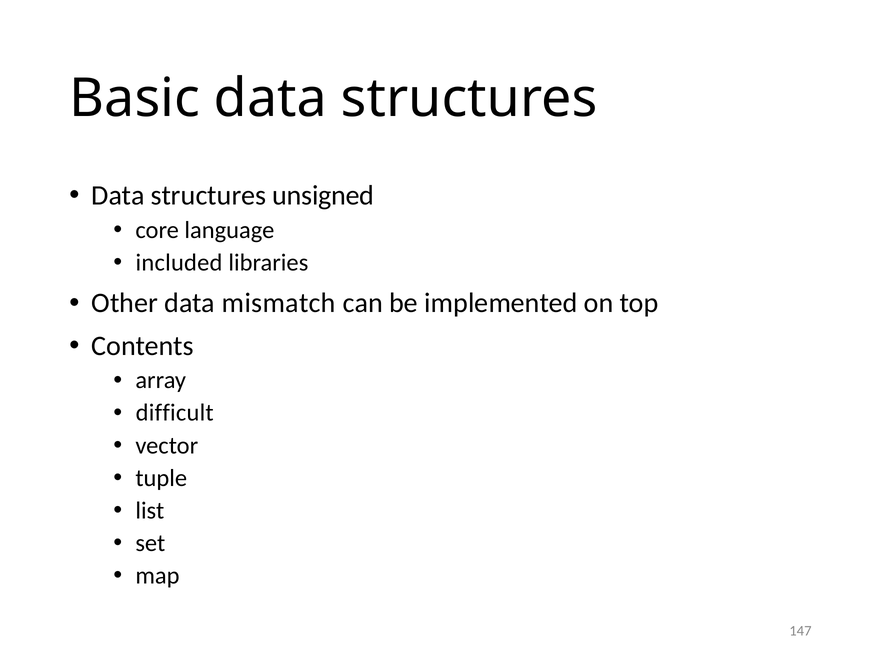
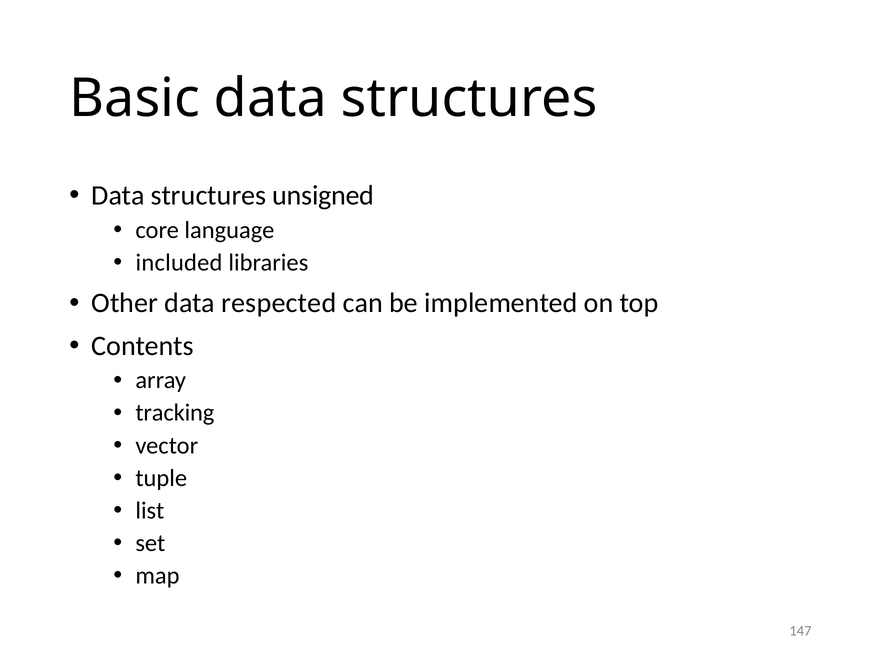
mismatch: mismatch -> respected (279, 303)
difficult: difficult -> tracking (175, 413)
